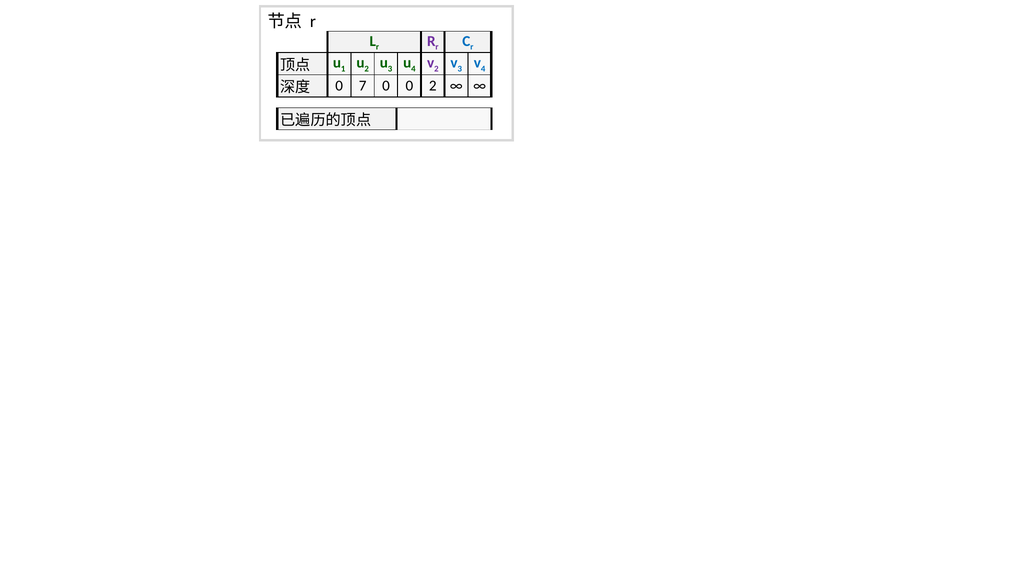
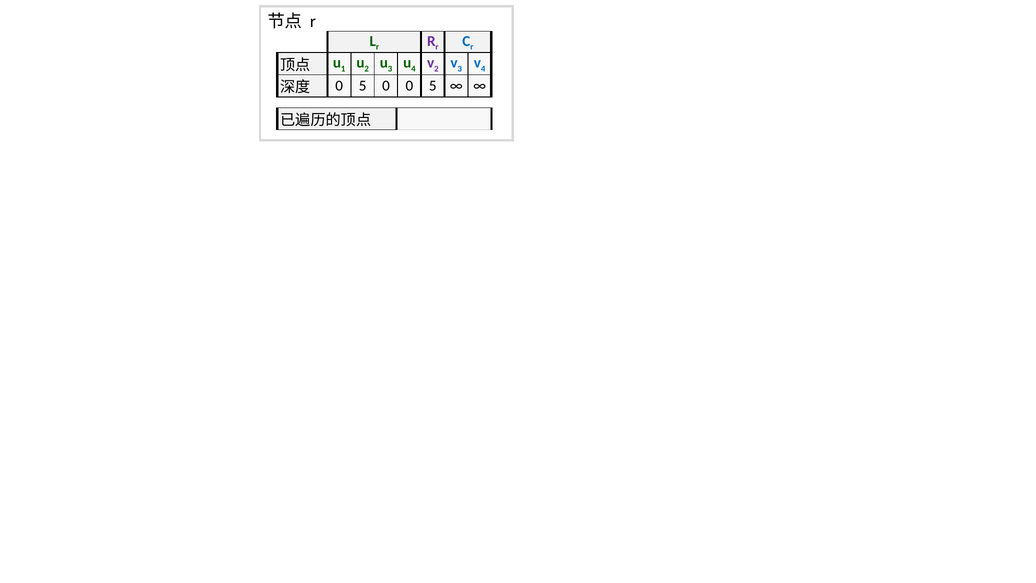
7: 7 -> 5 (363, 86)
0 0 2: 2 -> 5 (433, 86)
